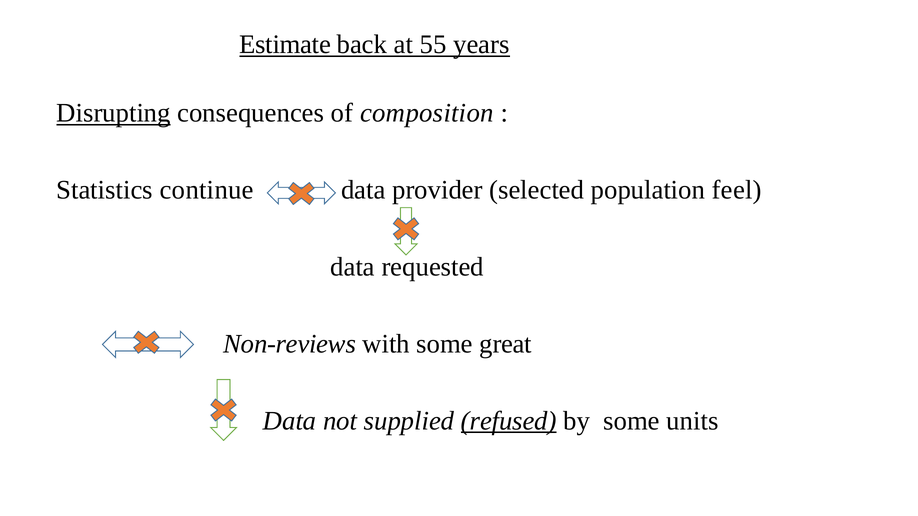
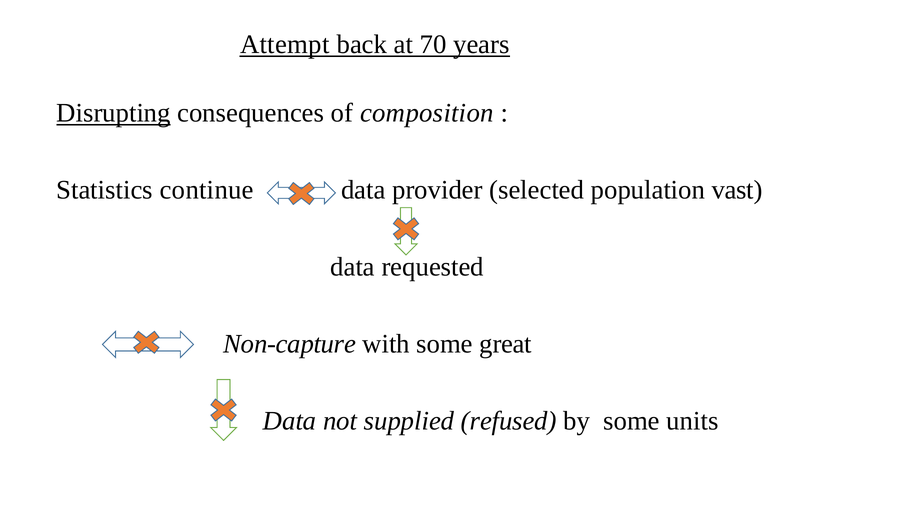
Estimate: Estimate -> Attempt (285, 45)
55: 55 -> 70 (433, 45)
feel: feel -> vast (737, 190)
Non-reviews: Non-reviews -> Non-capture (290, 344)
refused underline: present -> none (509, 421)
